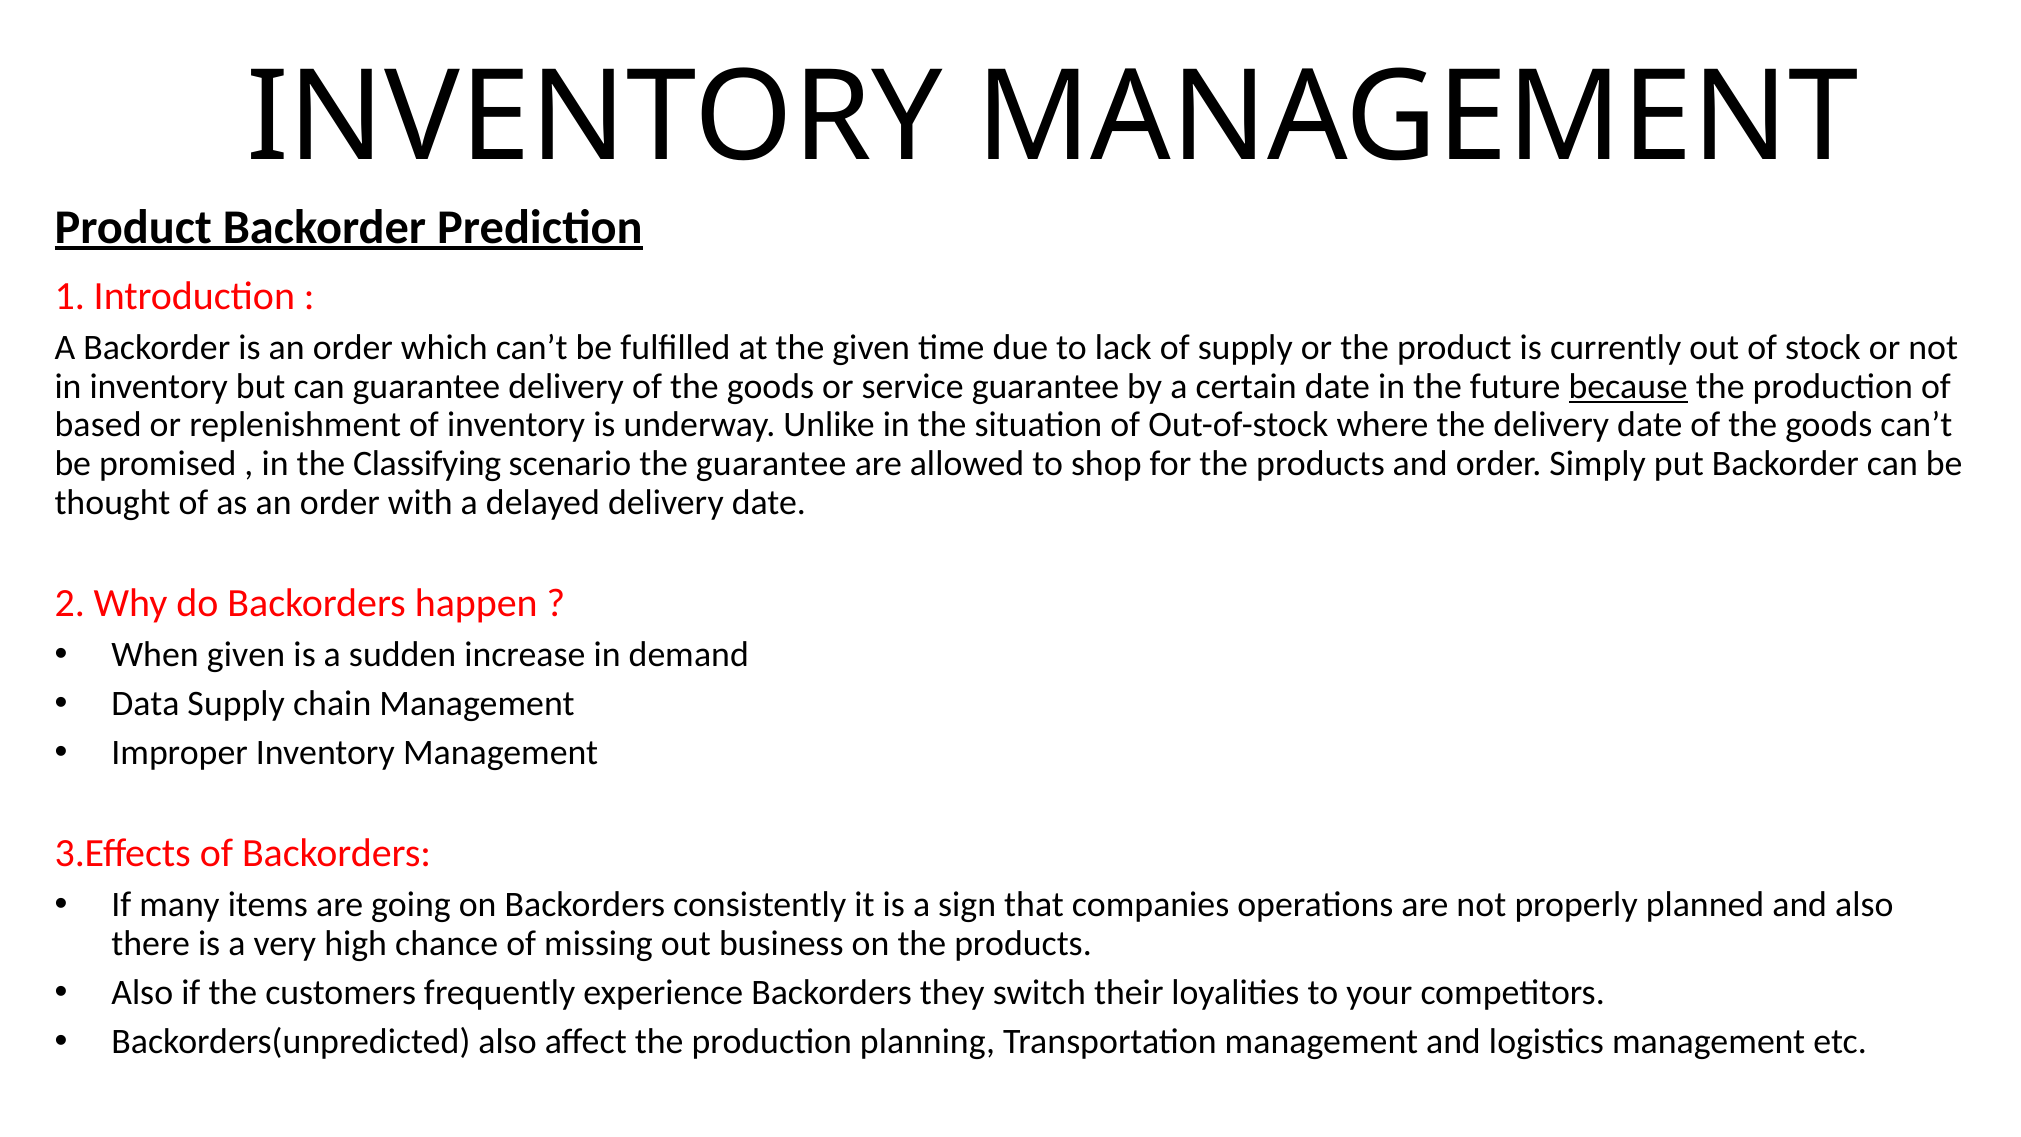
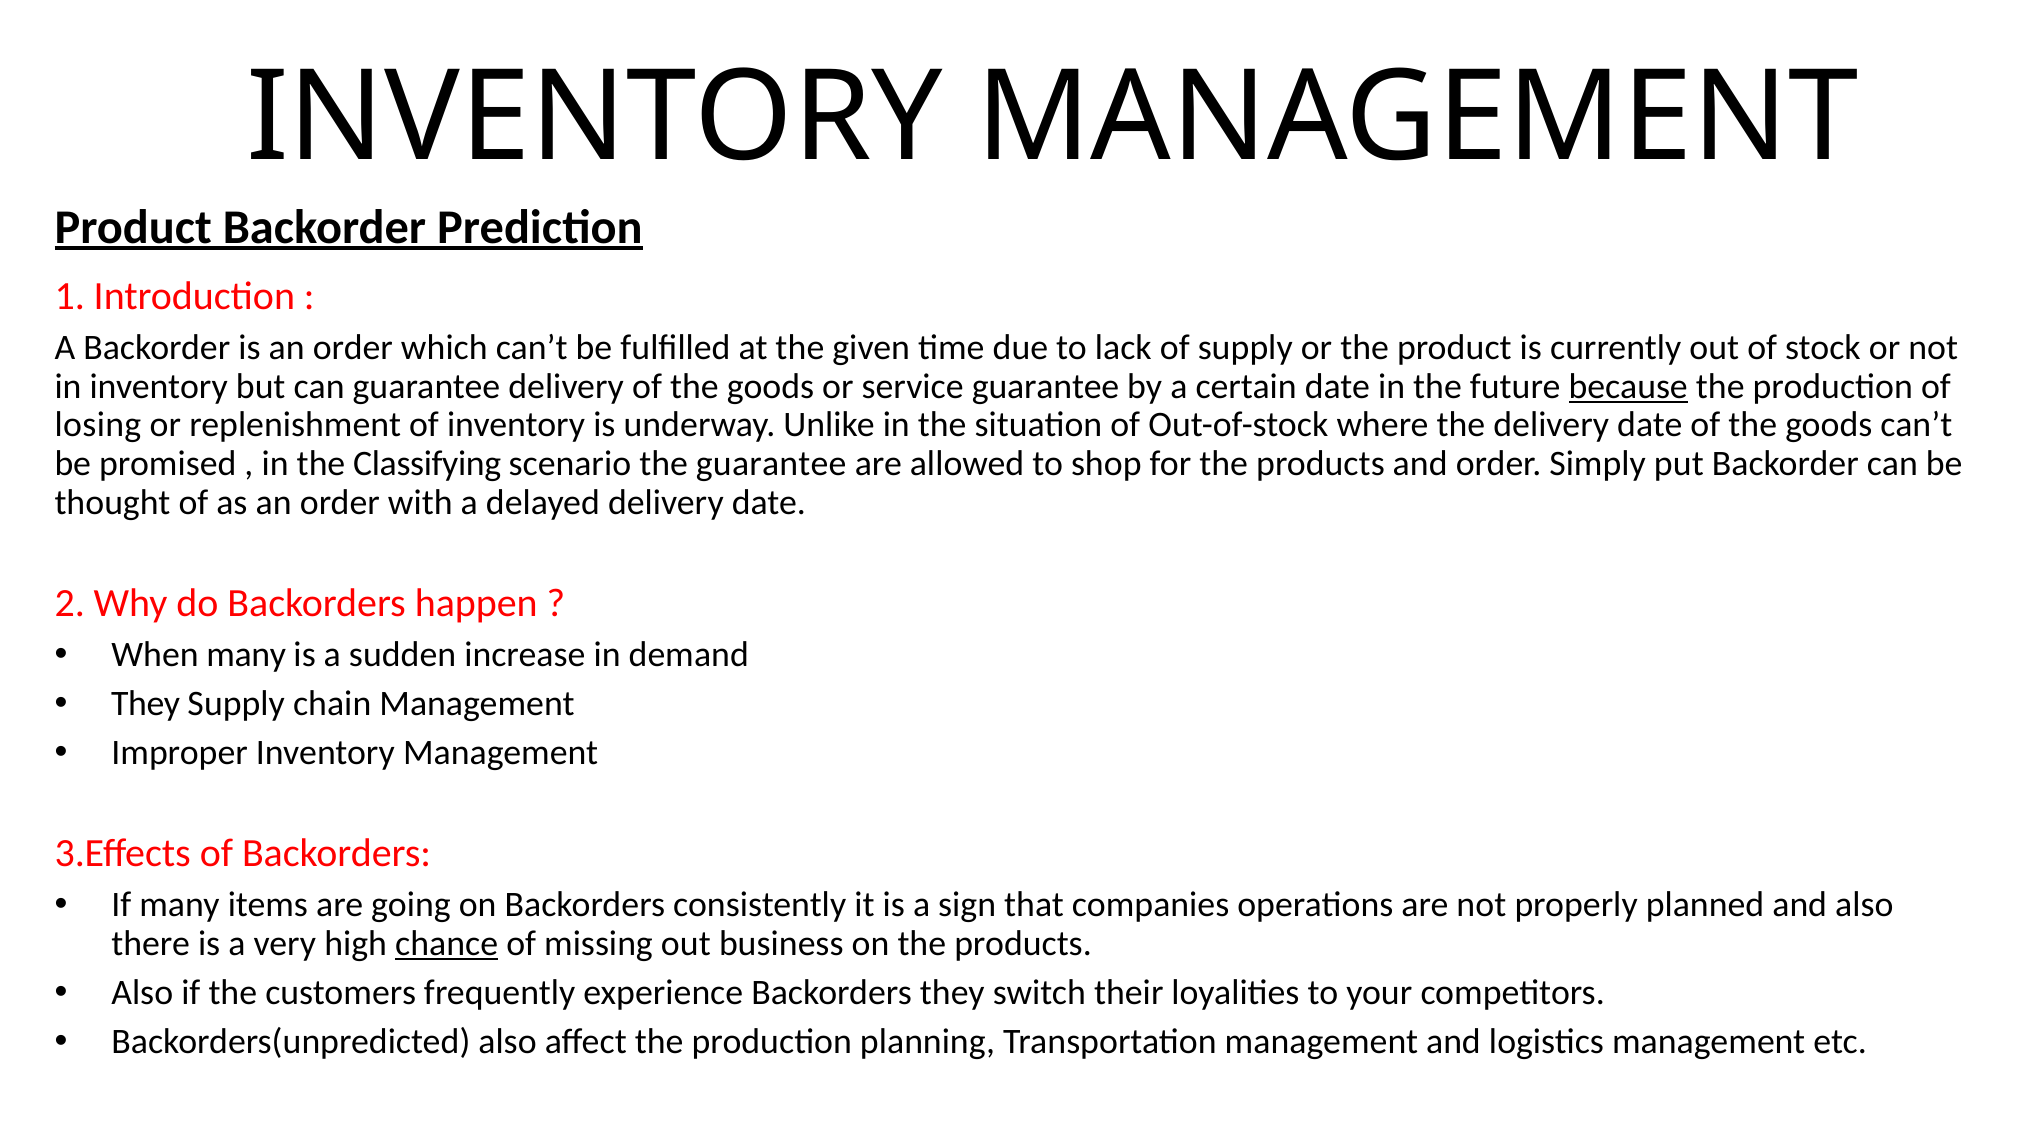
based: based -> losing (98, 425)
When given: given -> many (246, 654)
Data: Data -> They (146, 704)
chance underline: none -> present (447, 943)
